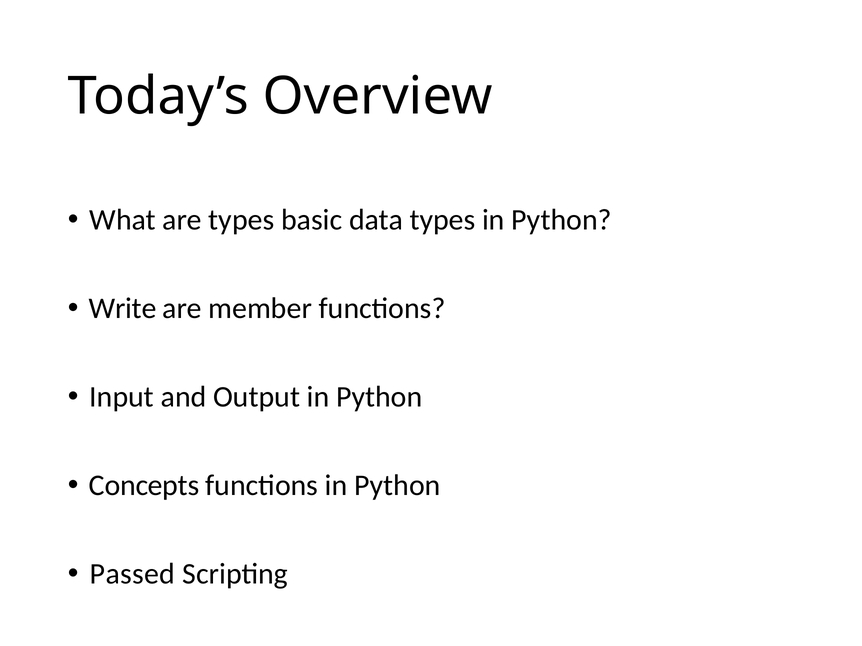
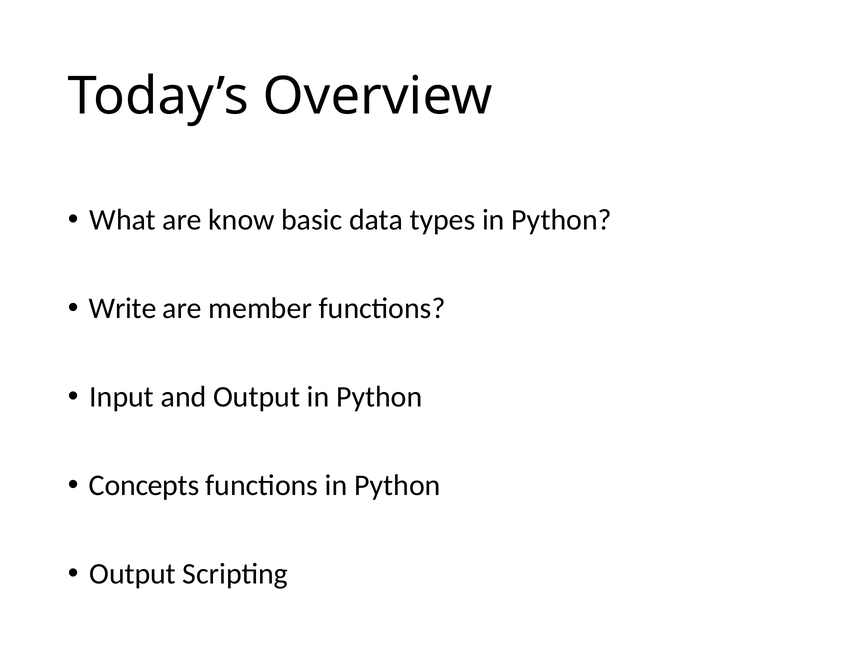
are types: types -> know (241, 220)
Passed: Passed -> Output (133, 574)
